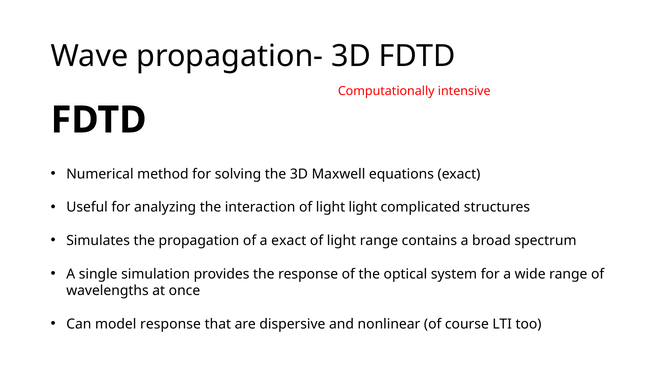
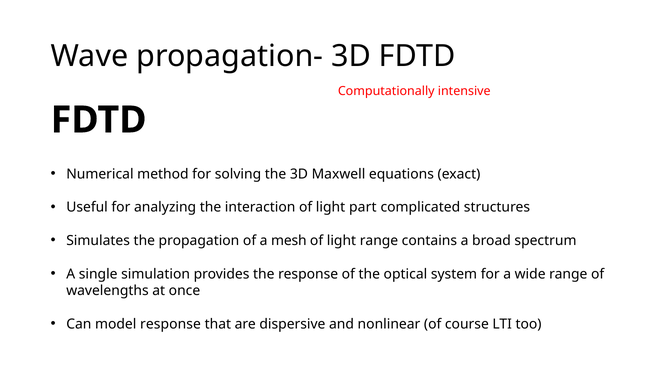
light light: light -> part (363, 207)
a exact: exact -> mesh (289, 240)
